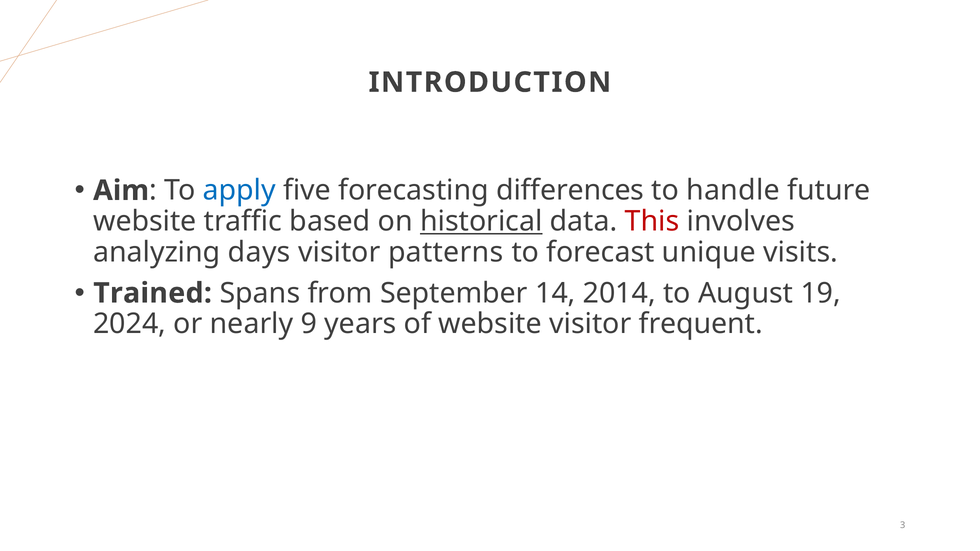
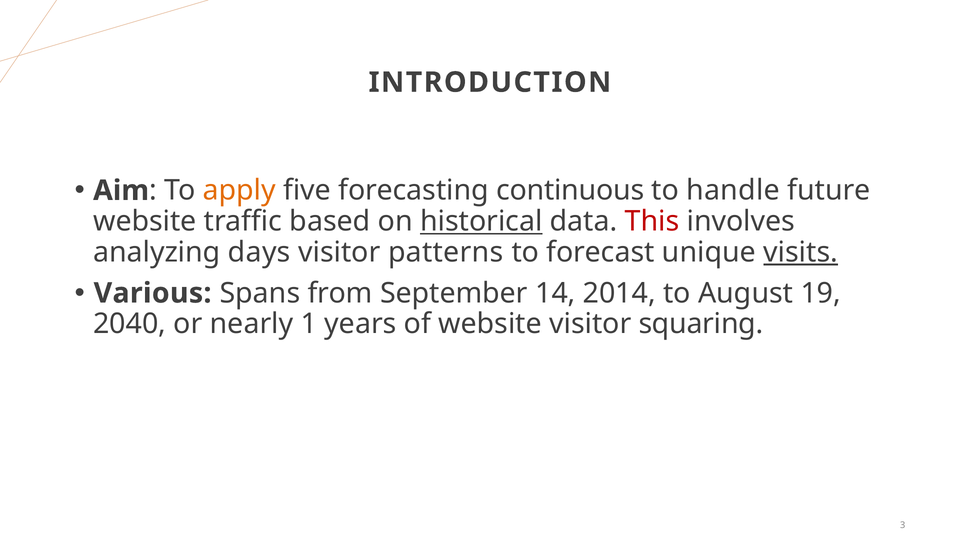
apply colour: blue -> orange (239, 191)
differences: differences -> continuous (570, 191)
visits underline: none -> present (801, 252)
Trained: Trained -> Various (153, 293)
2024: 2024 -> 2040 (130, 324)
9: 9 -> 1 (309, 324)
frequent: frequent -> squaring (701, 324)
